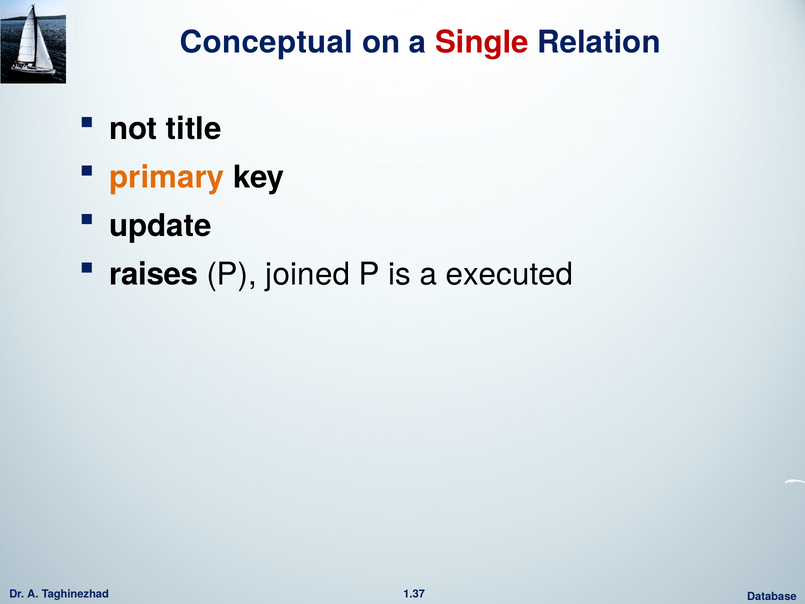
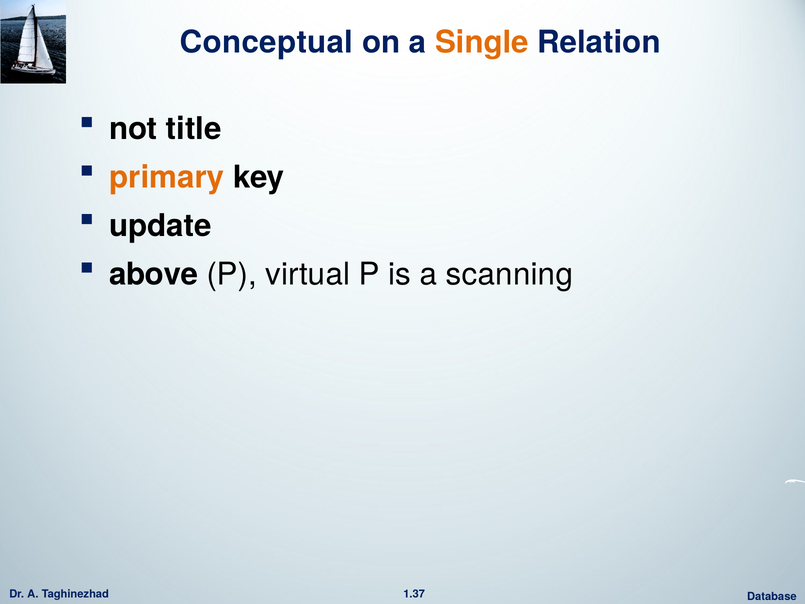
Single colour: red -> orange (482, 43)
raises: raises -> above (154, 274)
joined: joined -> virtual (308, 274)
executed: executed -> scanning (509, 274)
